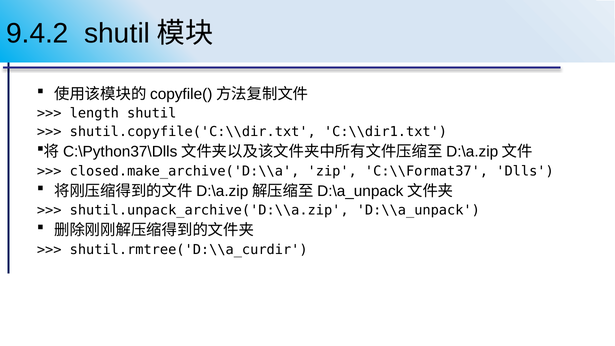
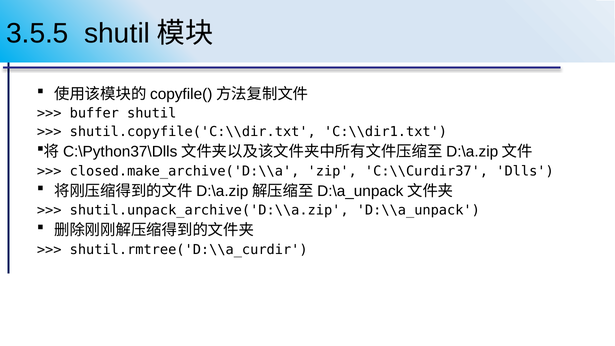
9.4.2: 9.4.2 -> 3.5.5 (37, 33)
length: length -> buffer (94, 113)
C:\\Format37: C:\\Format37 -> C:\\Curdir37 (427, 171)
